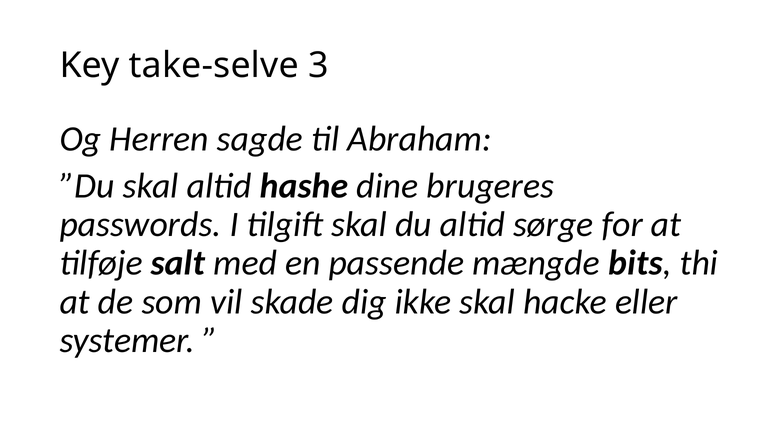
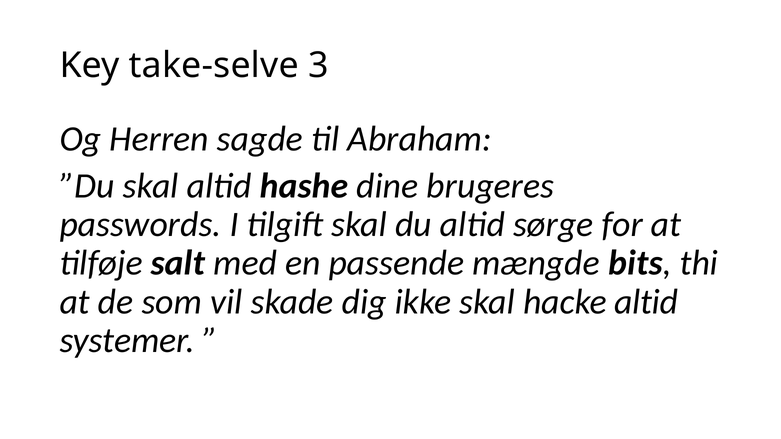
hacke eller: eller -> altid (646, 302)
